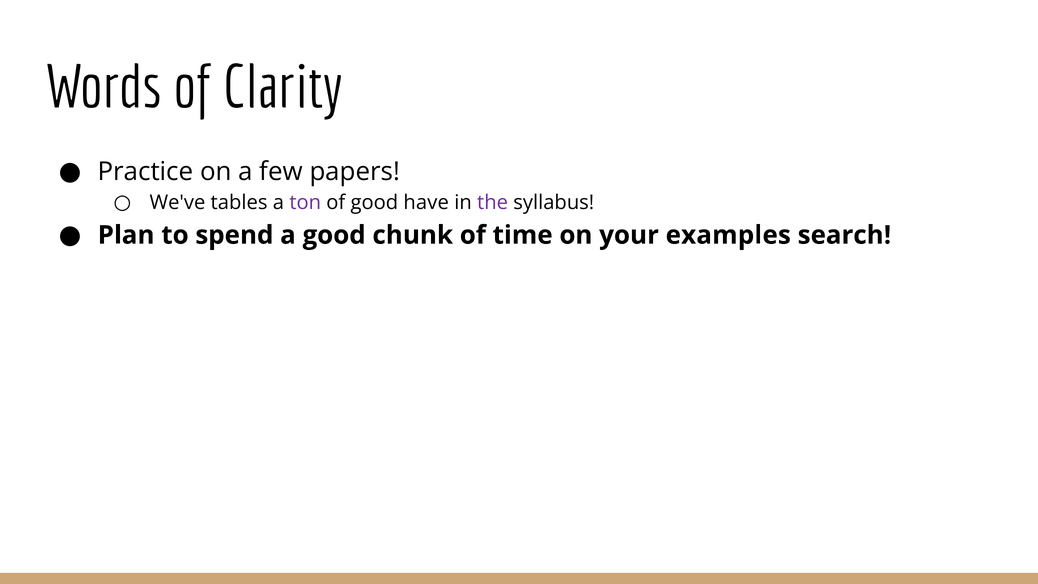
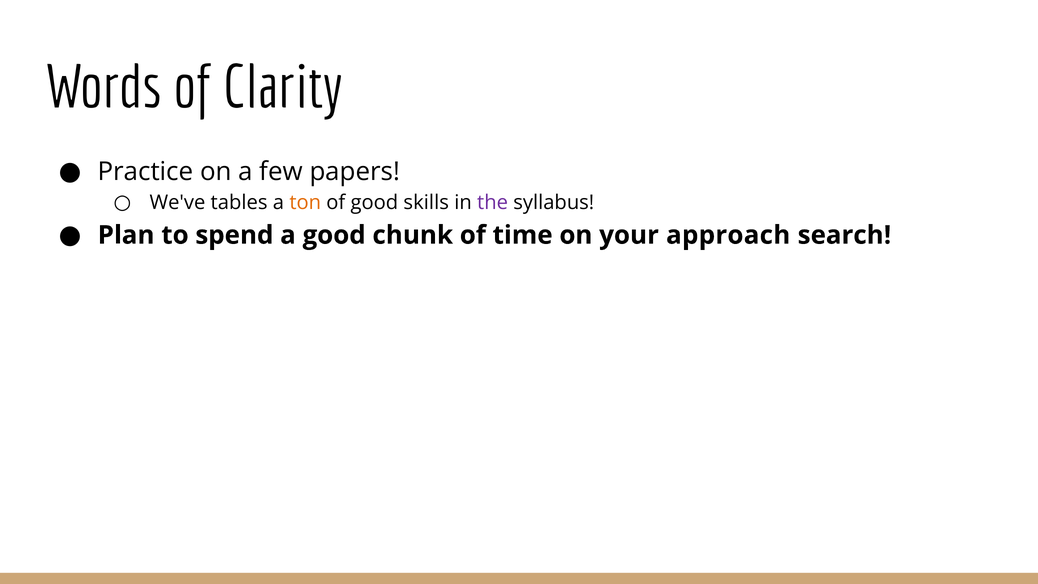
ton colour: purple -> orange (305, 202)
have: have -> skills (426, 202)
examples: examples -> approach (728, 235)
